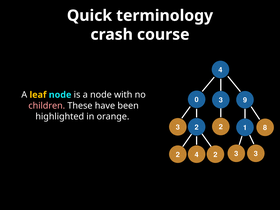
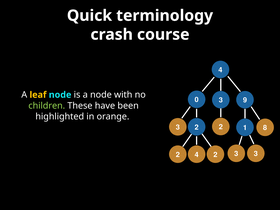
children colour: pink -> light green (47, 106)
